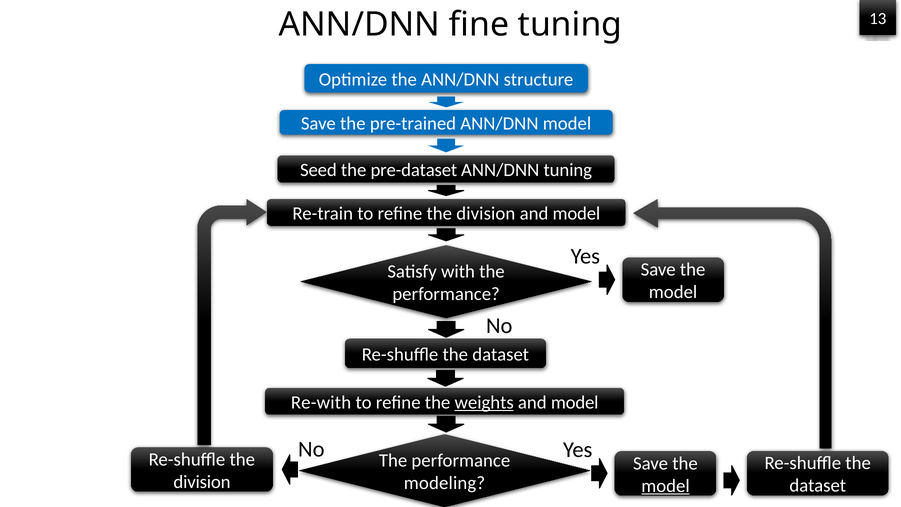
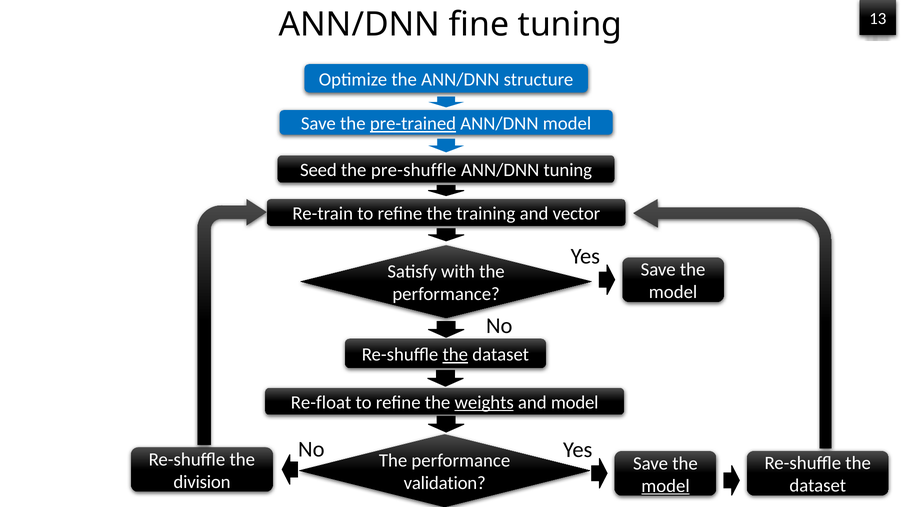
pre-trained underline: none -> present (413, 124)
pre-dataset: pre-dataset -> pre-shuffle (414, 170)
refine the division: division -> training (486, 214)
model: model -> vector (576, 214)
the underline: none -> present (455, 354)
Re-with: Re-with -> Re-float (321, 402)
modeling: modeling -> validation (445, 483)
